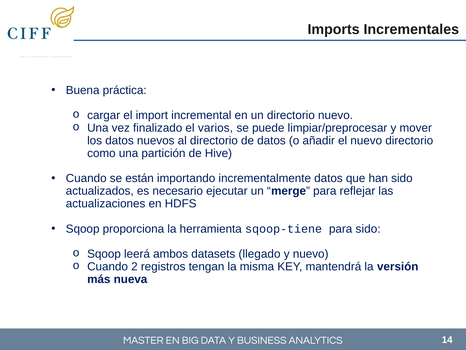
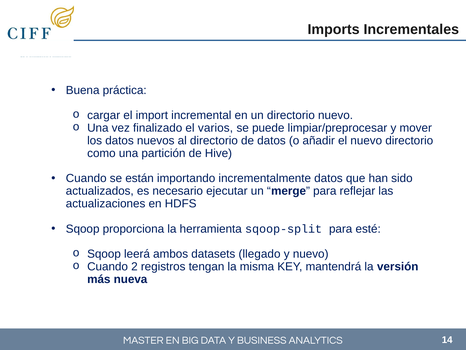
sqoop-tiene: sqoop-tiene -> sqoop-split (284, 228)
para sido: sido -> esté (368, 228)
